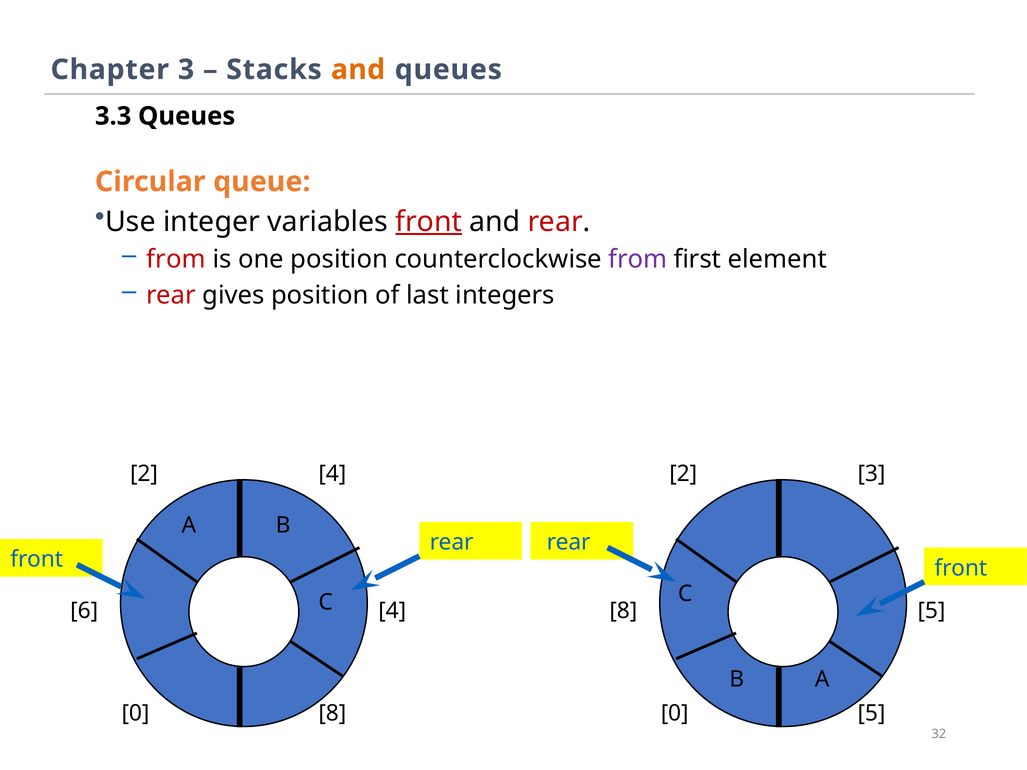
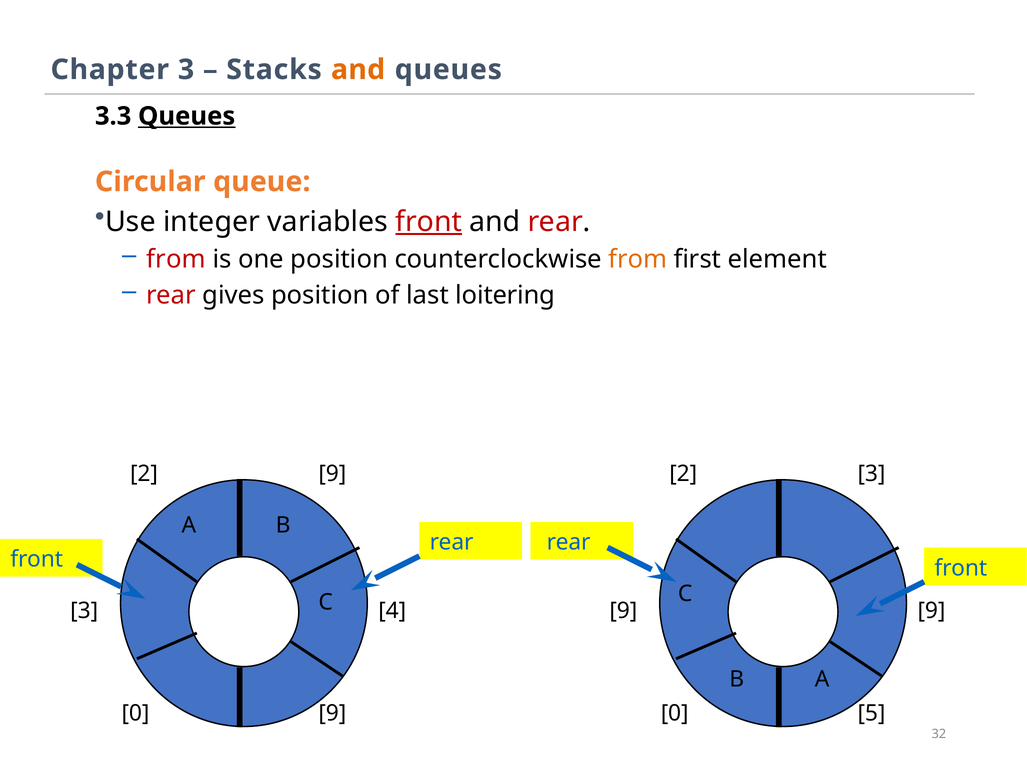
Queues underline: none -> present (187, 116)
from colour: purple -> orange (638, 259)
integers: integers -> loitering (505, 295)
2 4: 4 -> 9 (332, 474)
6: 6 -> 3 (84, 611)
8: 8 -> 9 (623, 611)
5: 5 -> 9 (931, 611)
8: 8 -> 9 (332, 714)
